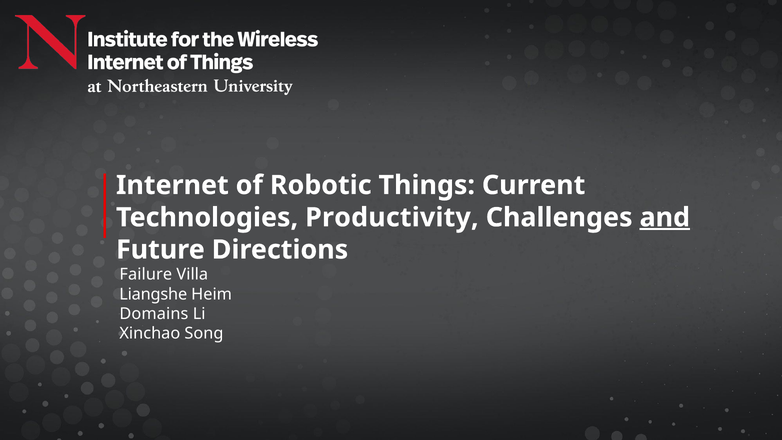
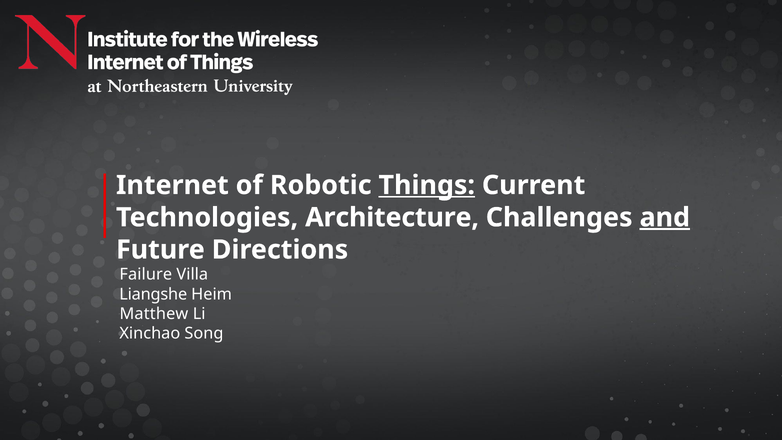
Things underline: none -> present (427, 185)
Productivity: Productivity -> Architecture (392, 217)
Domains: Domains -> Matthew (154, 314)
